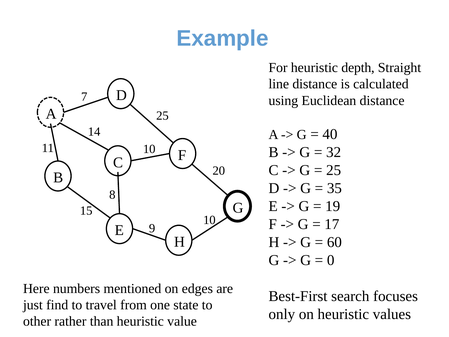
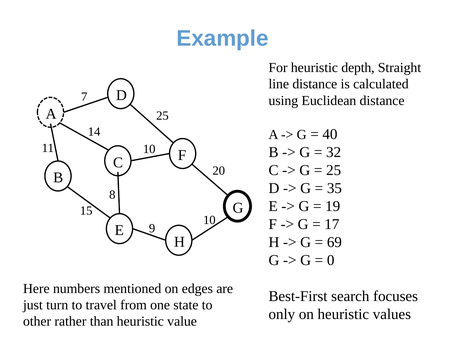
60: 60 -> 69 (334, 242)
find: find -> turn (57, 305)
